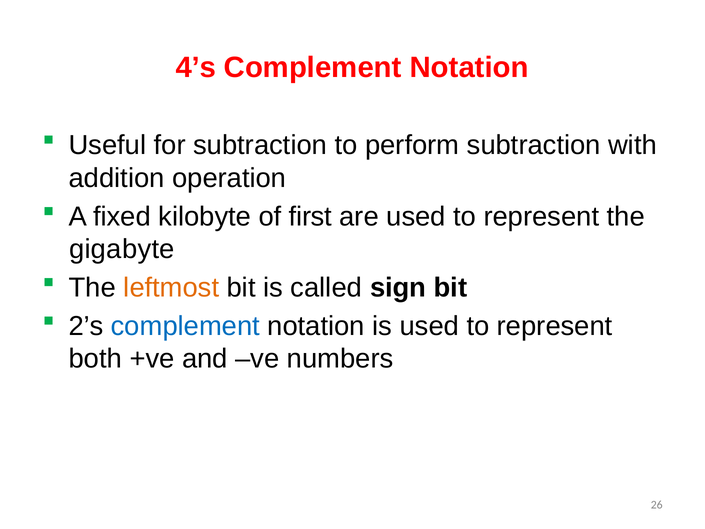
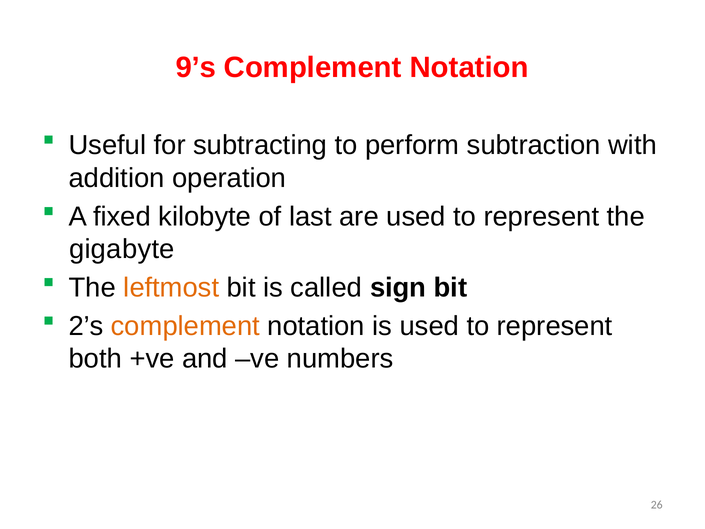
4’s: 4’s -> 9’s (196, 67)
for subtraction: subtraction -> subtracting (260, 145)
first: first -> last (310, 216)
complement colour: blue -> orange (185, 326)
